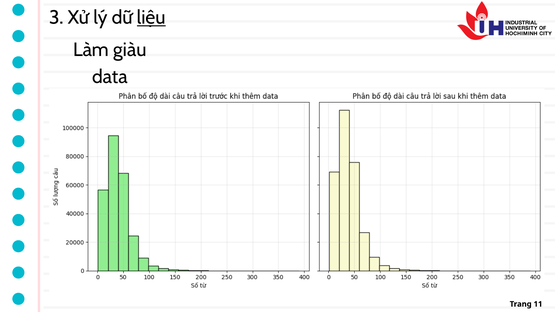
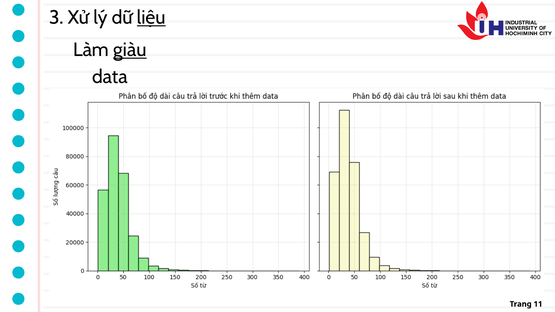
giàu underline: none -> present (130, 50)
